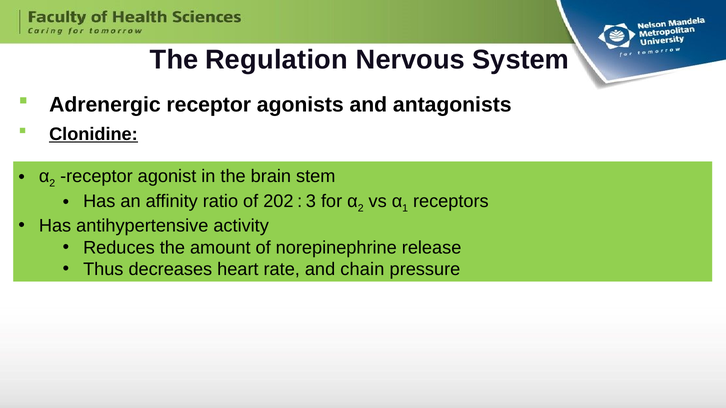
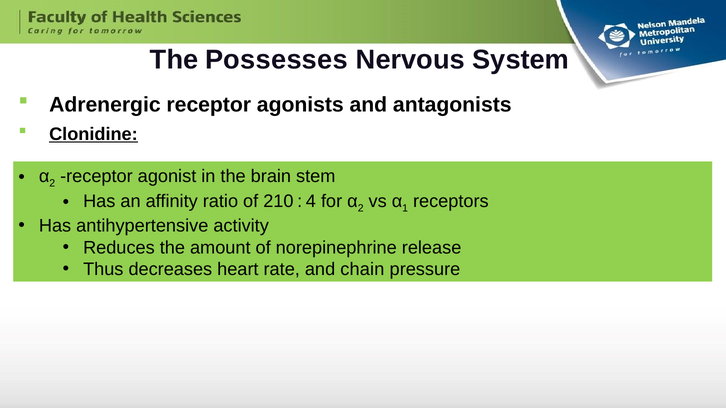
Regulation: Regulation -> Possesses (276, 60)
202: 202 -> 210 (278, 201)
3: 3 -> 4 (311, 201)
